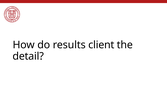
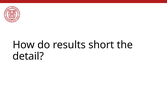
client: client -> short (101, 45)
